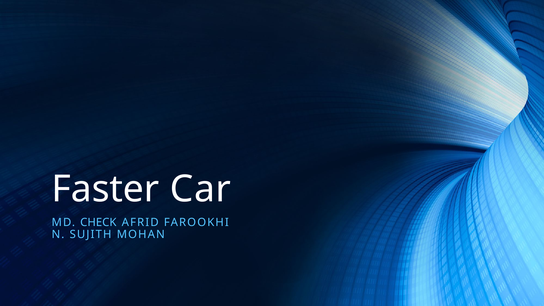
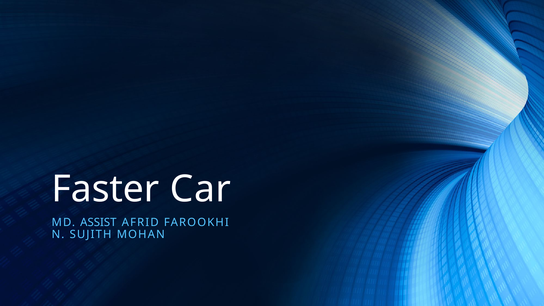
CHECK: CHECK -> ASSIST (98, 222)
